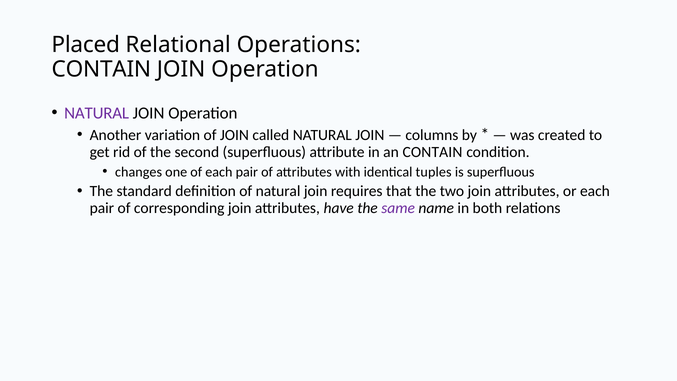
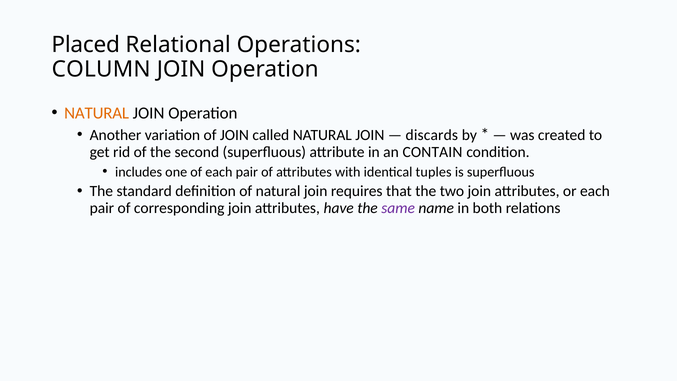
CONTAIN: CONTAIN -> COLUMN (101, 69)
NATURAL colour: purple -> orange (97, 113)
columns: columns -> discards (432, 135)
changes: changes -> includes (139, 172)
